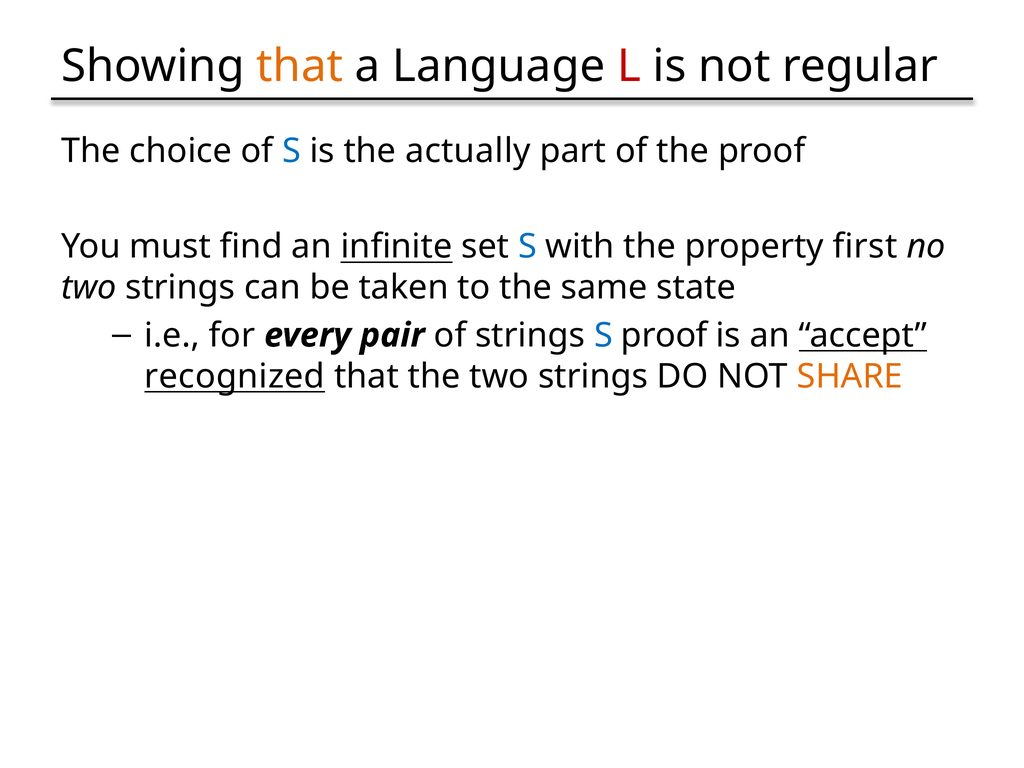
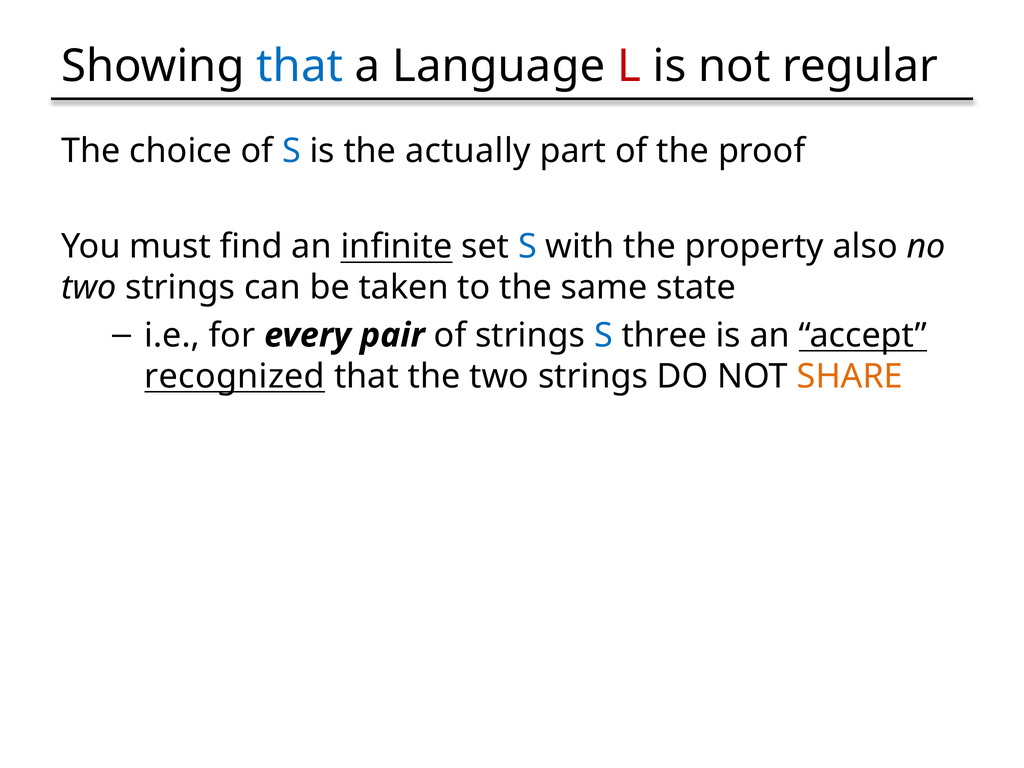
that colour: orange -> blue (300, 66)
first: first -> also (865, 247)
S proof: proof -> three (664, 335)
